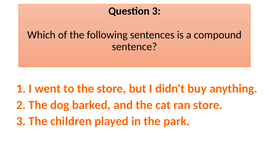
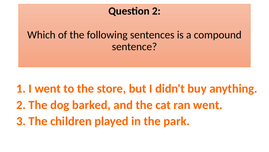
Question 3: 3 -> 2 (156, 11)
ran store: store -> went (208, 104)
